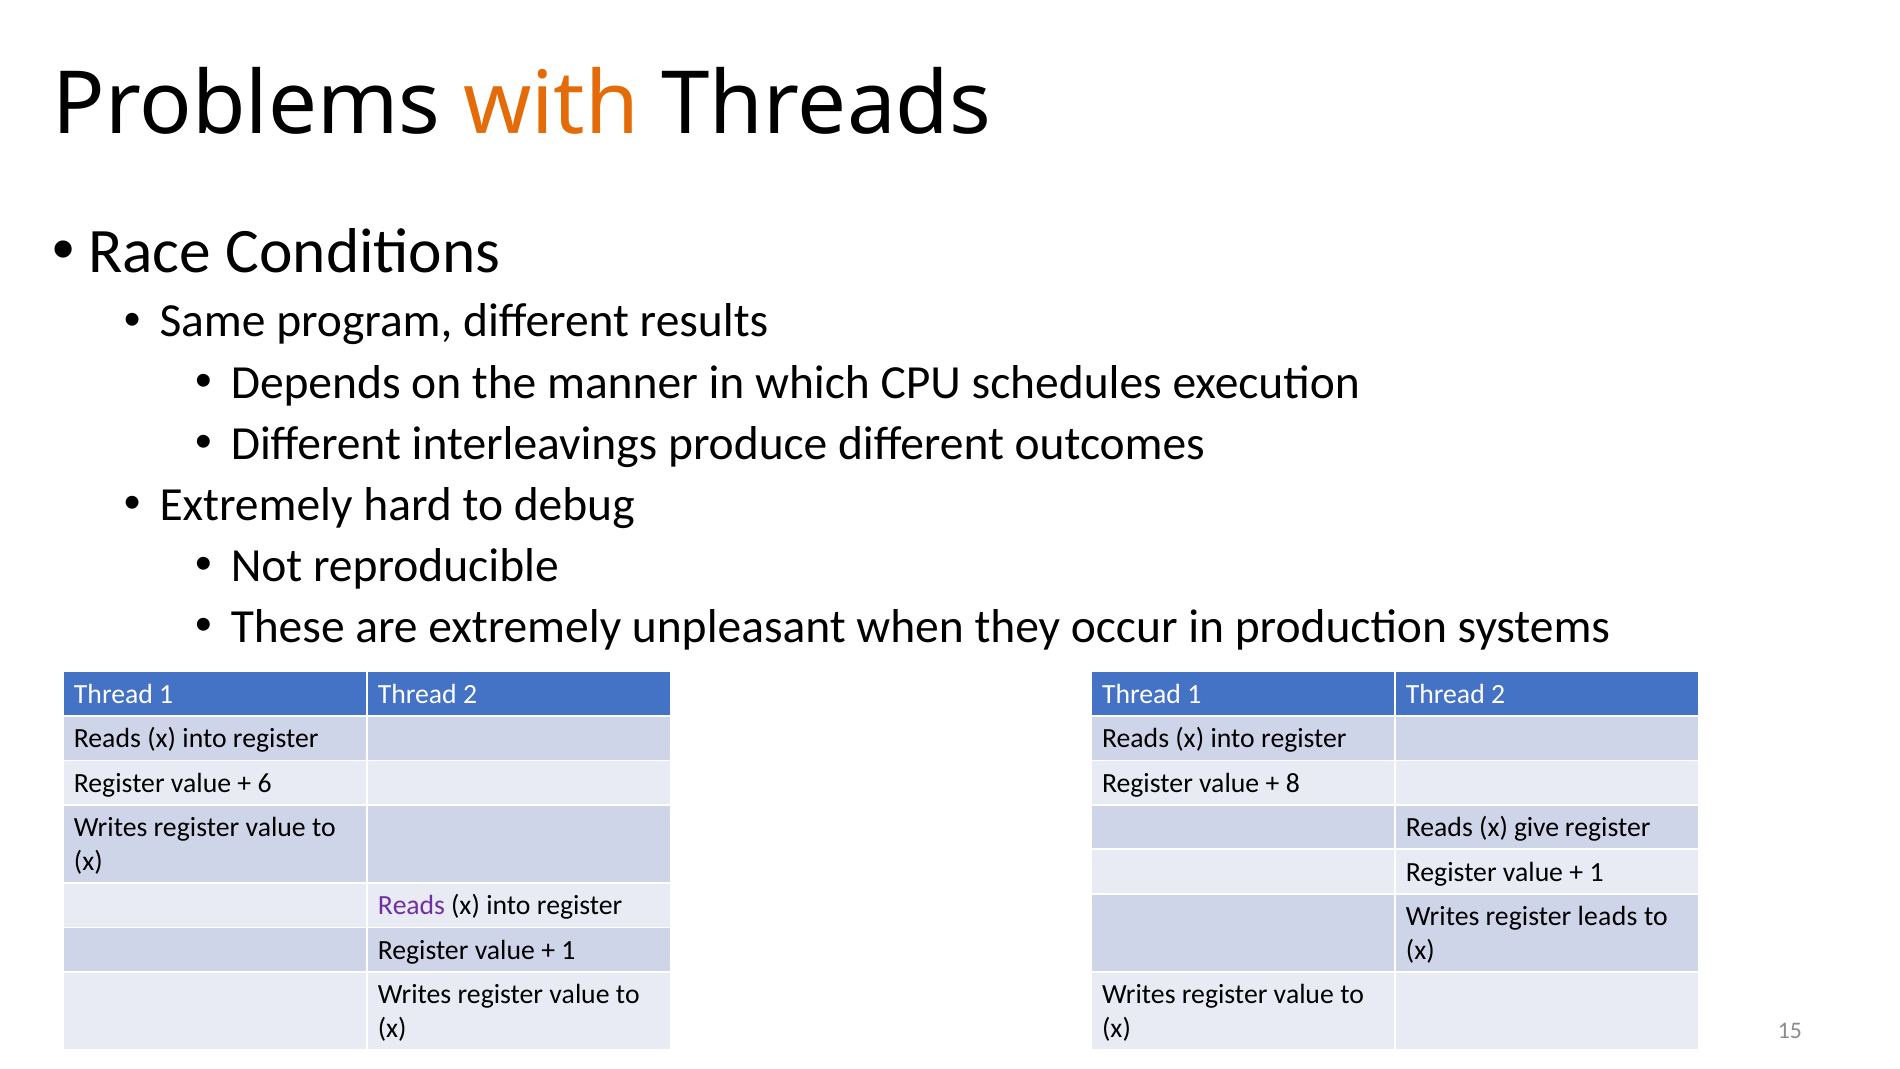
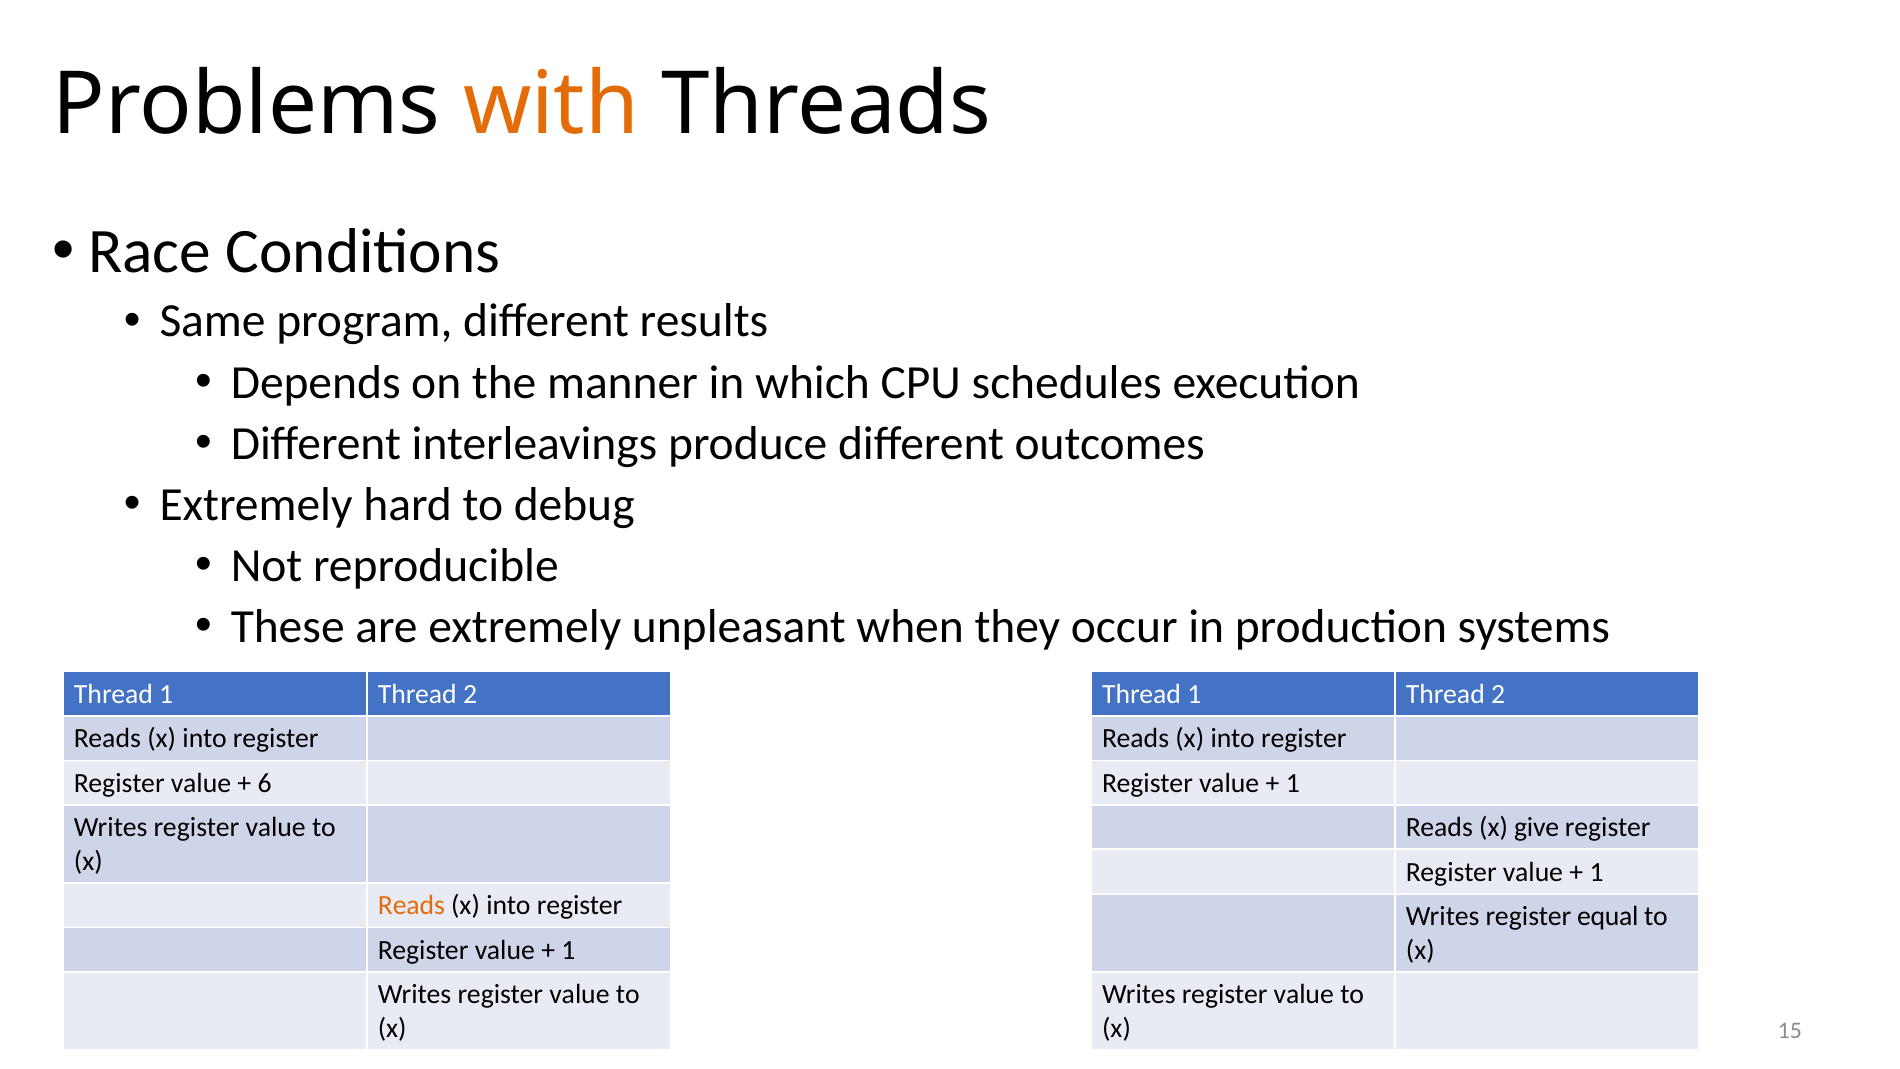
8: 8 -> 1 (1293, 783)
Reads colour: purple -> orange (411, 905)
leads: leads -> equal (1608, 916)
